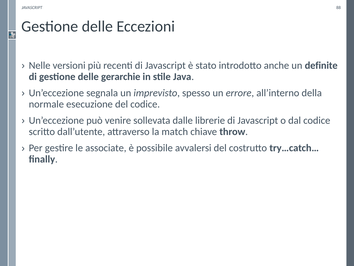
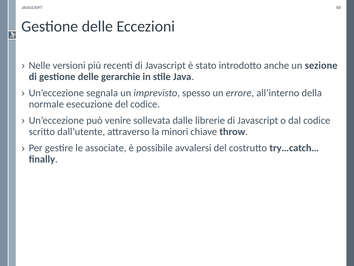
definite: definite -> sezione (321, 65)
match: match -> minori (175, 131)
